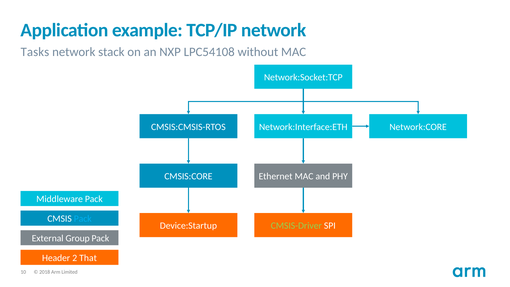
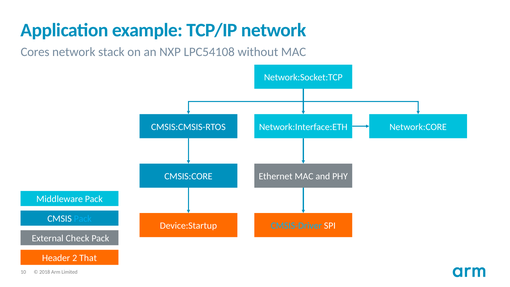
Tasks: Tasks -> Cores (35, 52)
CMSIS-Driver colour: light green -> light blue (296, 226)
Group: Group -> Check (78, 238)
